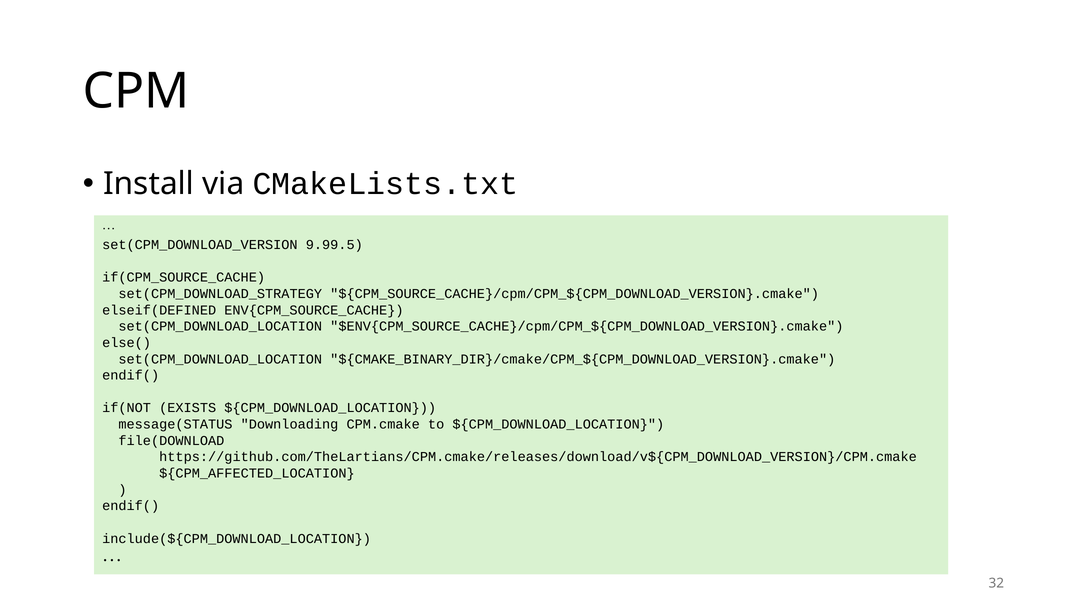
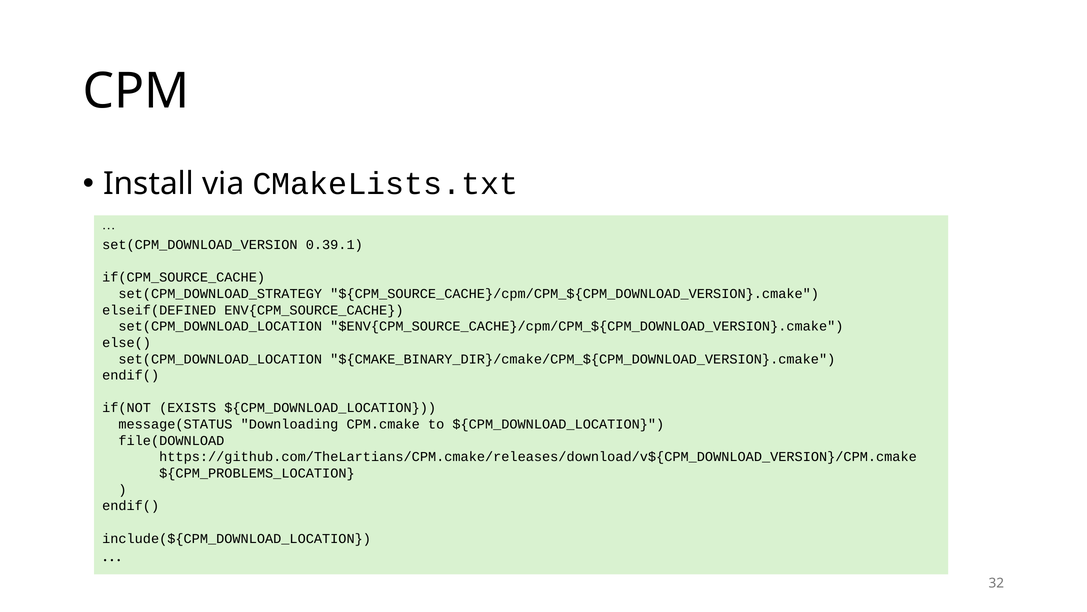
9.99.5: 9.99.5 -> 0.39.1 (334, 245)
${CPM_AFFECTED_LOCATION: ${CPM_AFFECTED_LOCATION -> ${CPM_PROBLEMS_LOCATION (257, 473)
